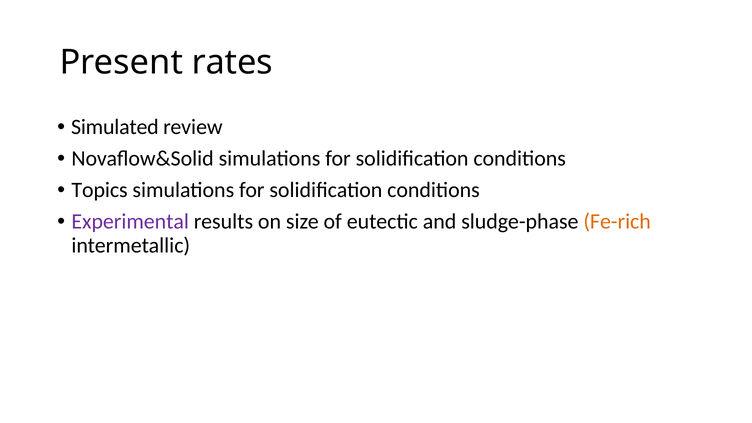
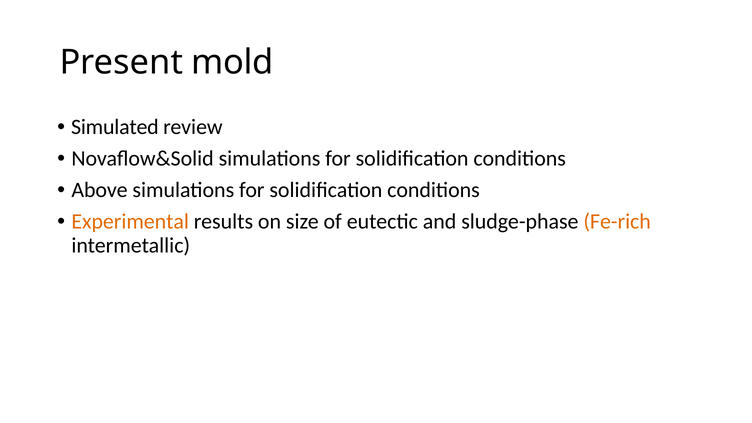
rates: rates -> mold (232, 62)
Topics: Topics -> Above (100, 190)
Experimental colour: purple -> orange (130, 222)
